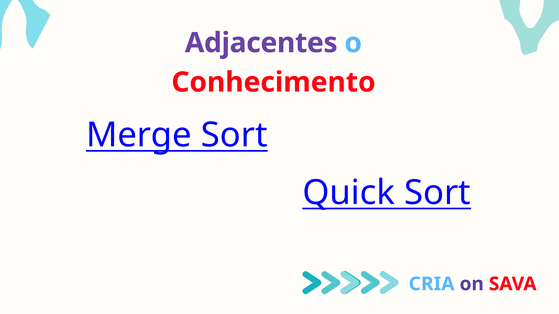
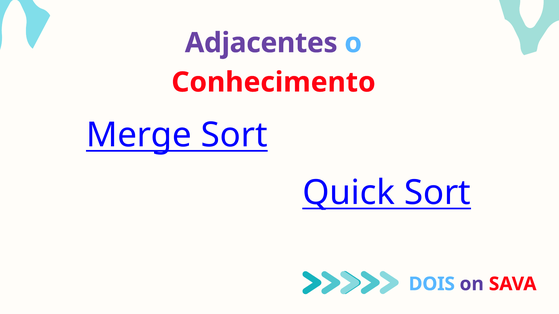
CRIA: CRIA -> DOIS (432, 284)
